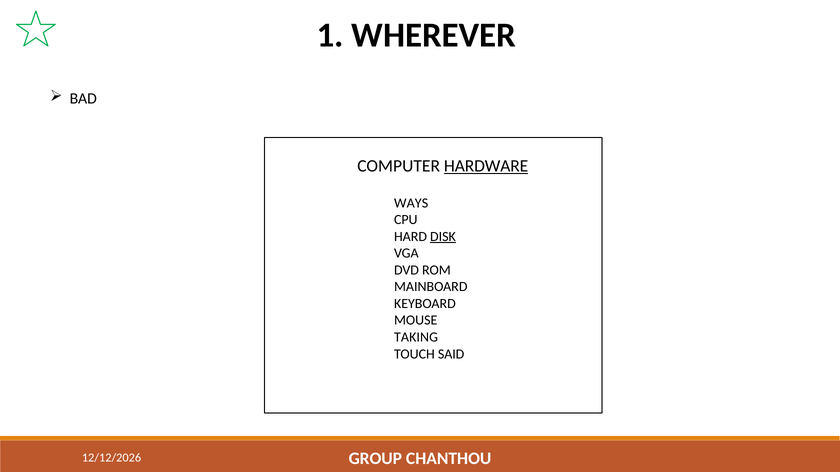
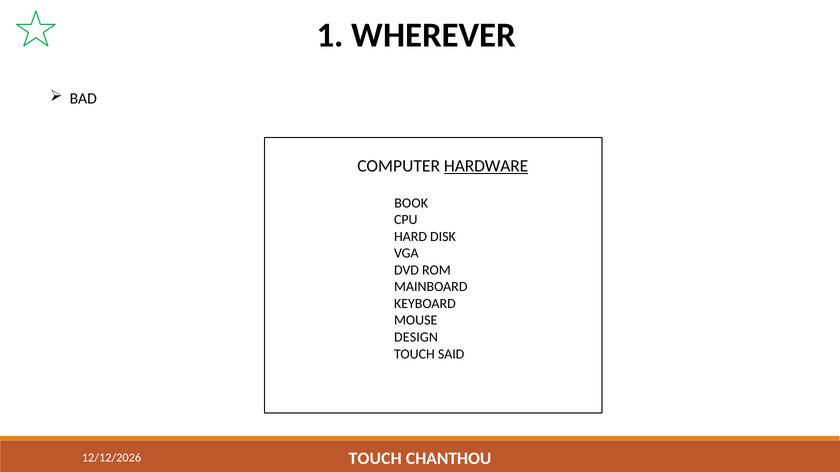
WAYS: WAYS -> BOOK (411, 203)
DISK underline: present -> none (443, 237)
TAKING: TAKING -> DESIGN (416, 338)
GROUP: GROUP -> TOUCH (375, 459)
